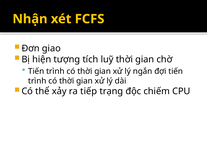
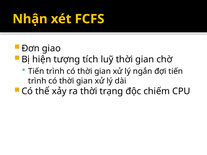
ra tiếp: tiếp -> thời (89, 91)
